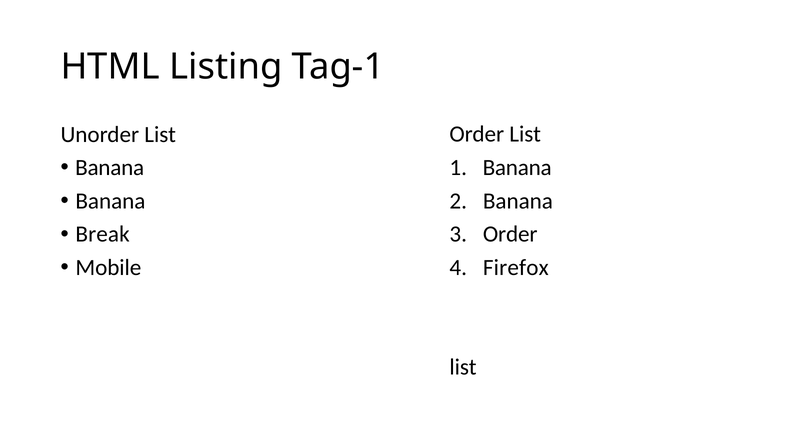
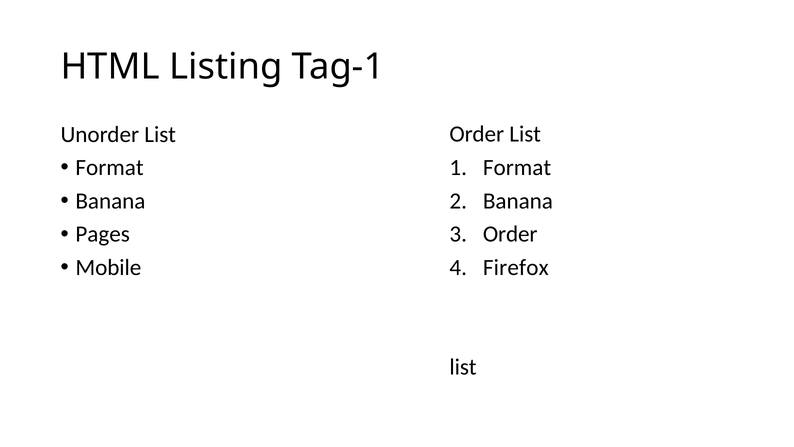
Banana: Banana -> Format (110, 168)
Banana: Banana -> Format (517, 167)
Break: Break -> Pages (103, 234)
